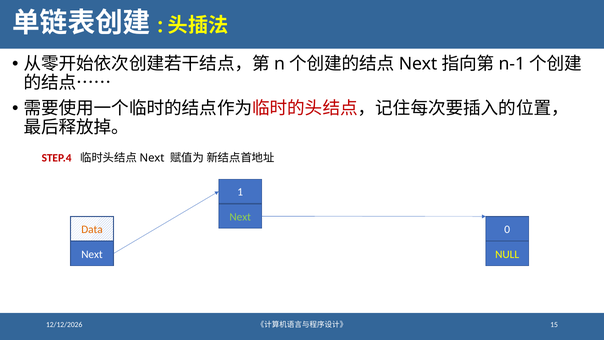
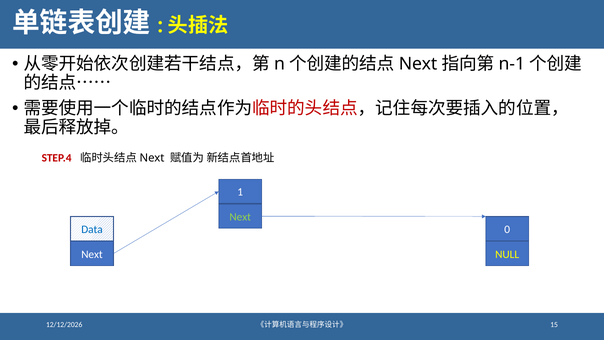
Data colour: orange -> blue (92, 229)
